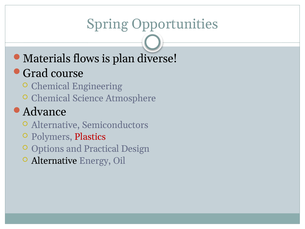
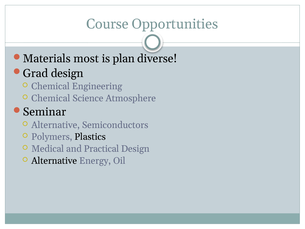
Spring: Spring -> Course (107, 24)
flows: flows -> most (86, 59)
Grad course: course -> design (67, 73)
Advance: Advance -> Seminar (44, 112)
Plastics colour: red -> black (90, 137)
Options: Options -> Medical (48, 149)
